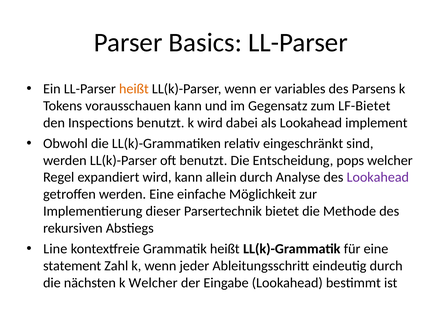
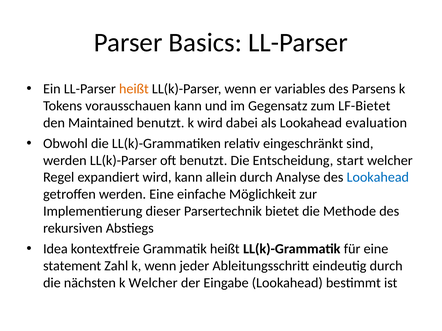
Inspections: Inspections -> Maintained (101, 123)
implement: implement -> evaluation (376, 123)
pops: pops -> start (350, 161)
Lookahead colour: purple -> blue (378, 178)
Line: Line -> Idea (55, 249)
